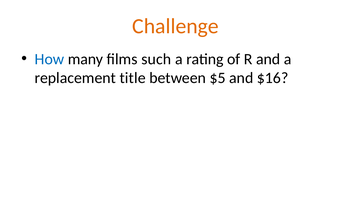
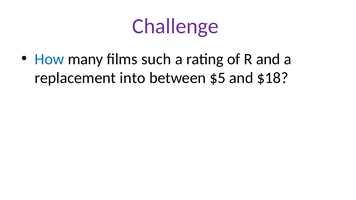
Challenge colour: orange -> purple (175, 26)
title: title -> into (133, 78)
$16: $16 -> $18 (273, 78)
